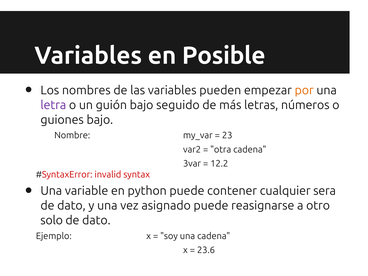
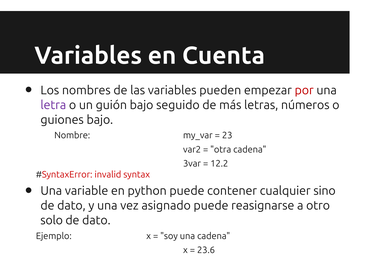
Posible: Posible -> Cuenta (224, 56)
por colour: orange -> red (304, 90)
sera: sera -> sino (325, 191)
